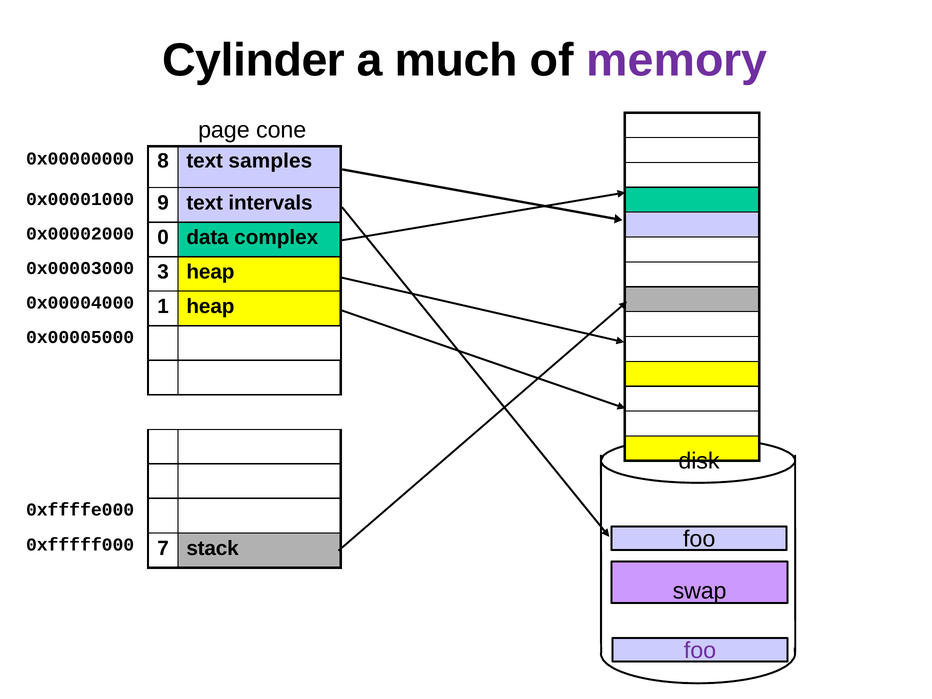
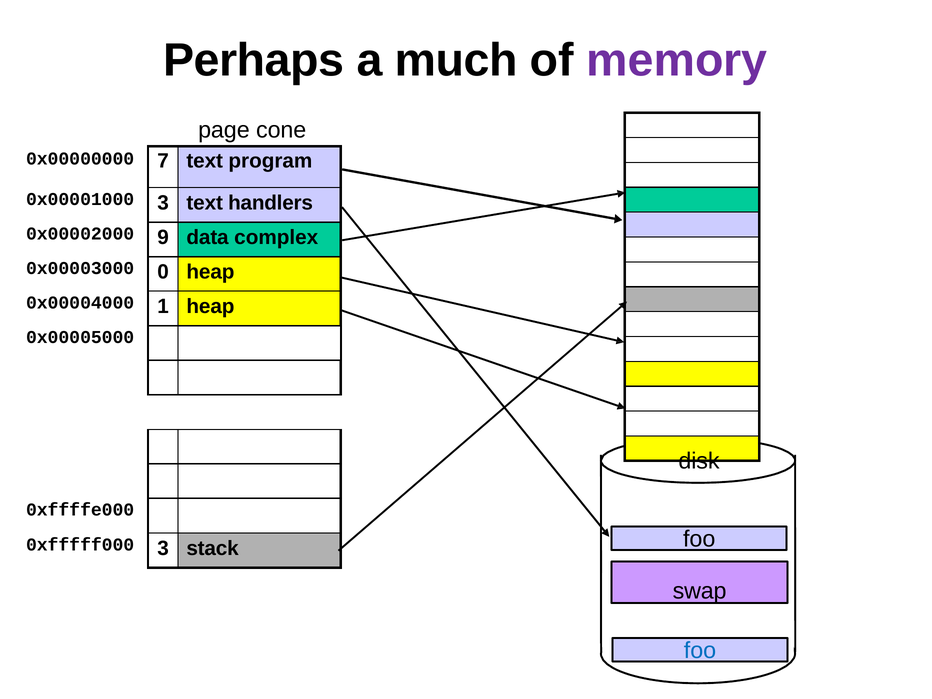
Cylinder: Cylinder -> Perhaps (254, 60)
8: 8 -> 7 (163, 161)
samples: samples -> program (270, 161)
0x00001000 9: 9 -> 3 (163, 203)
intervals: intervals -> handlers (271, 203)
0: 0 -> 9 (163, 238)
3: 3 -> 0 (163, 272)
0xfffff000 7: 7 -> 3 (163, 548)
foo colour: purple -> blue (700, 651)
